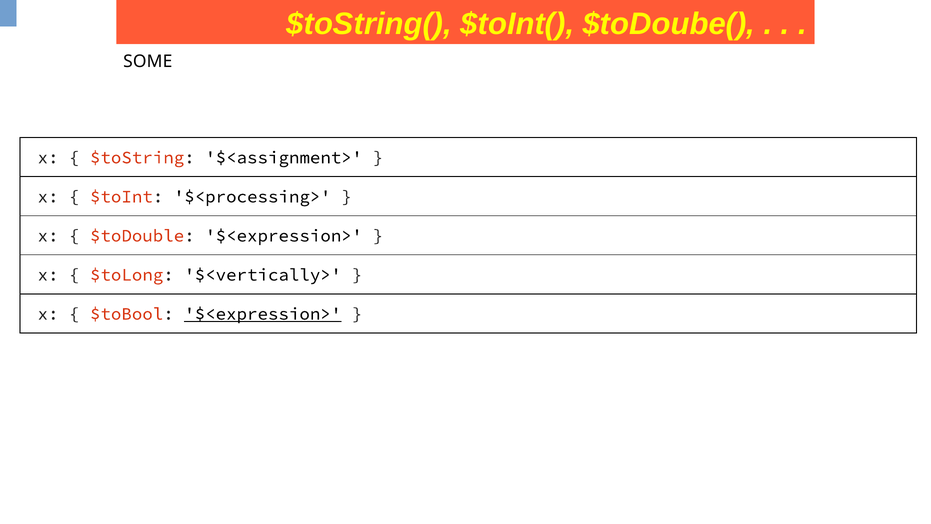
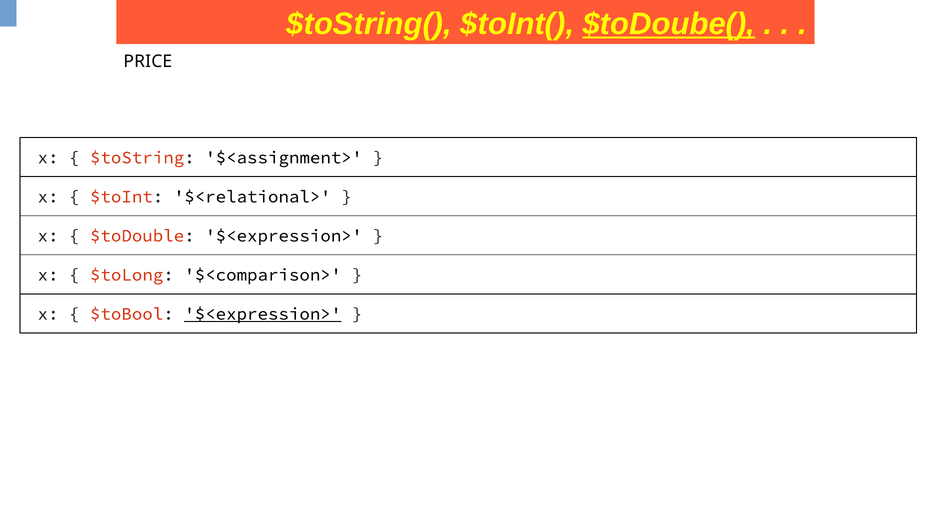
$toDoube( underline: none -> present (669, 24)
SOME: SOME -> PRICE (148, 62)
$<processing>: $<processing> -> $<relational> (252, 197)
$<vertically>: $<vertically> -> $<comparison> (263, 275)
